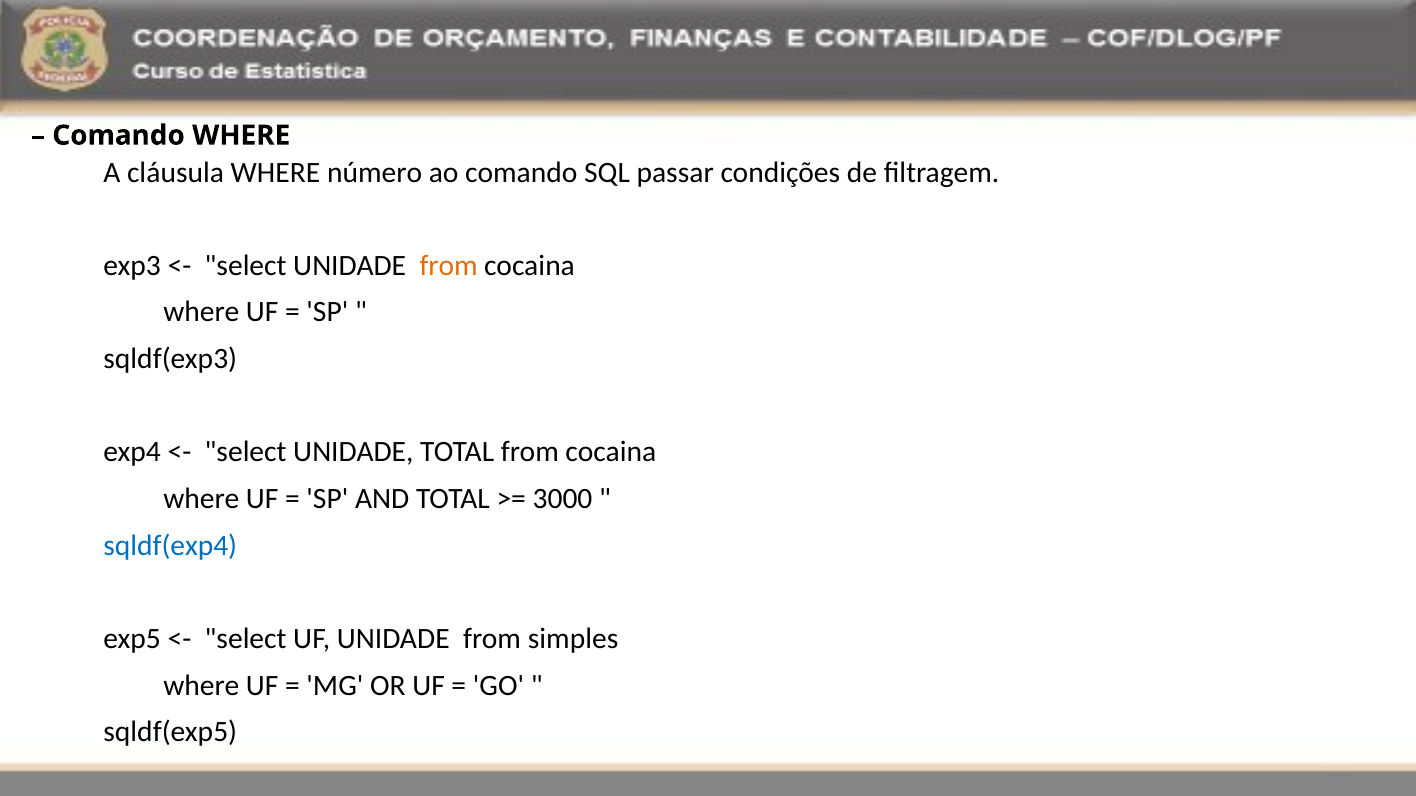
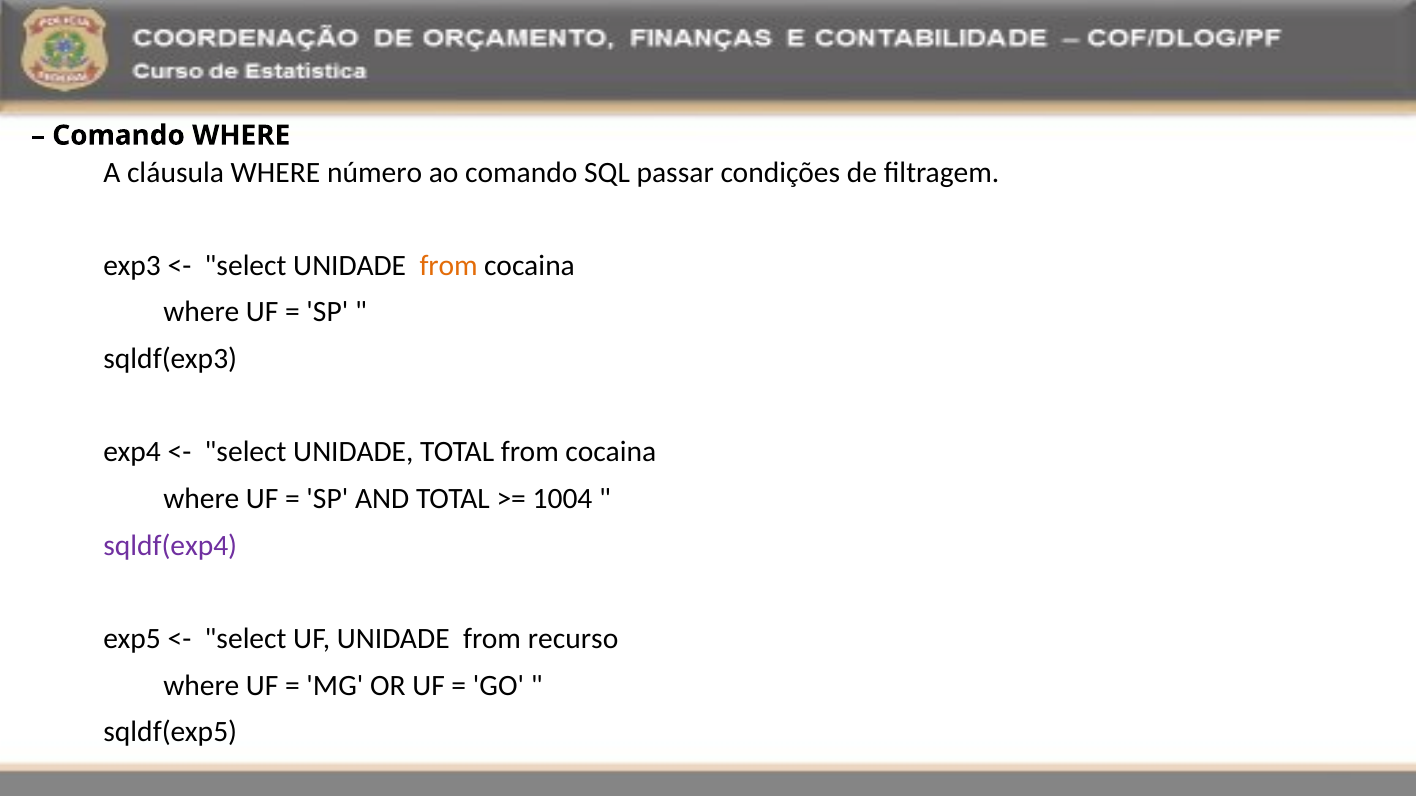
3000: 3000 -> 1004 (563, 499)
sqldf(exp4 colour: blue -> purple (170, 546)
simples: simples -> recurso (573, 639)
